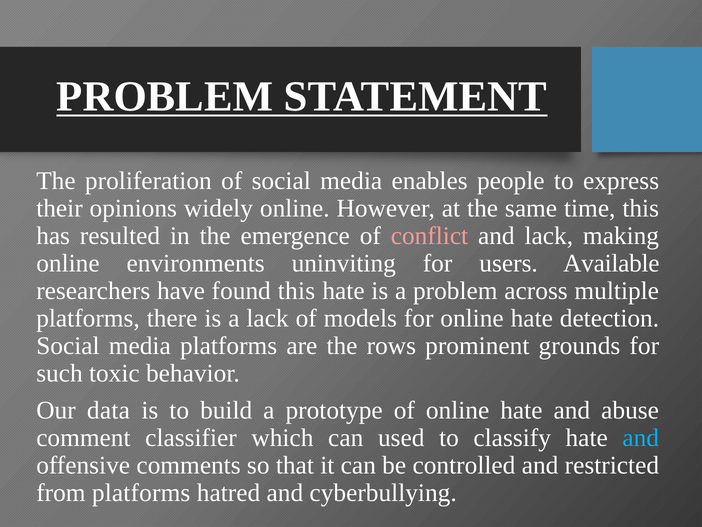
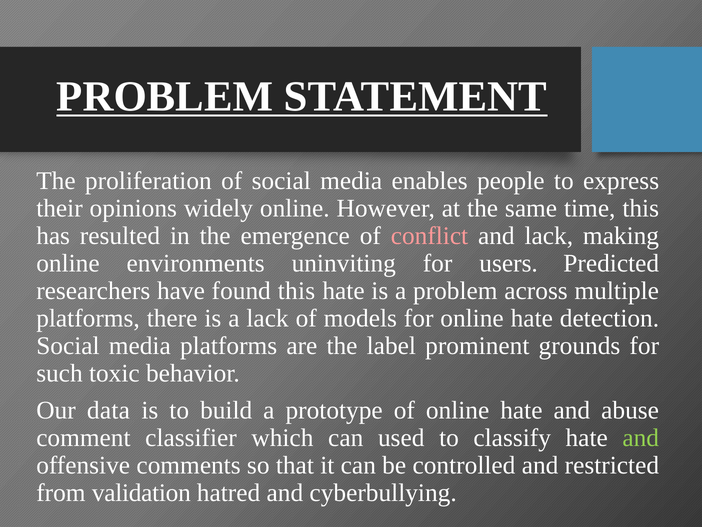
Available: Available -> Predicted (611, 263)
rows: rows -> label (391, 346)
and colour: light blue -> light green (641, 438)
from platforms: platforms -> validation (141, 493)
